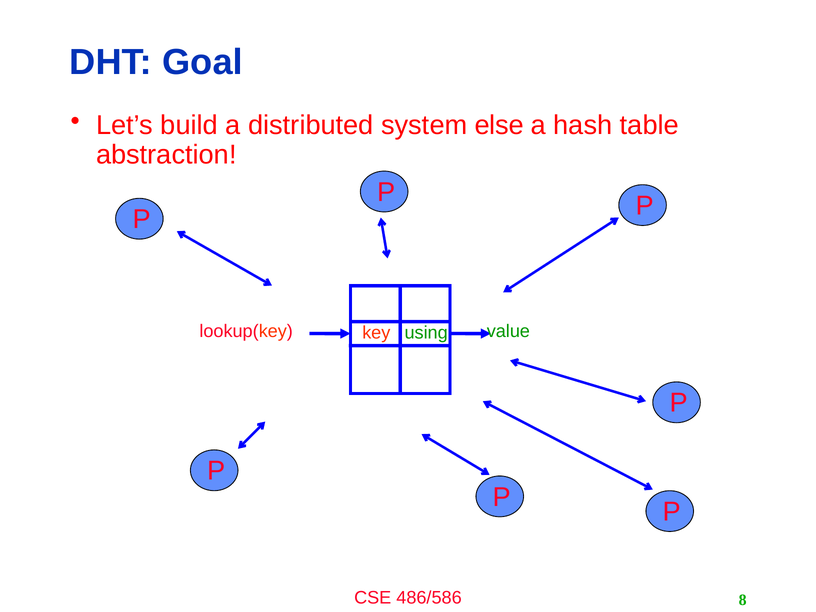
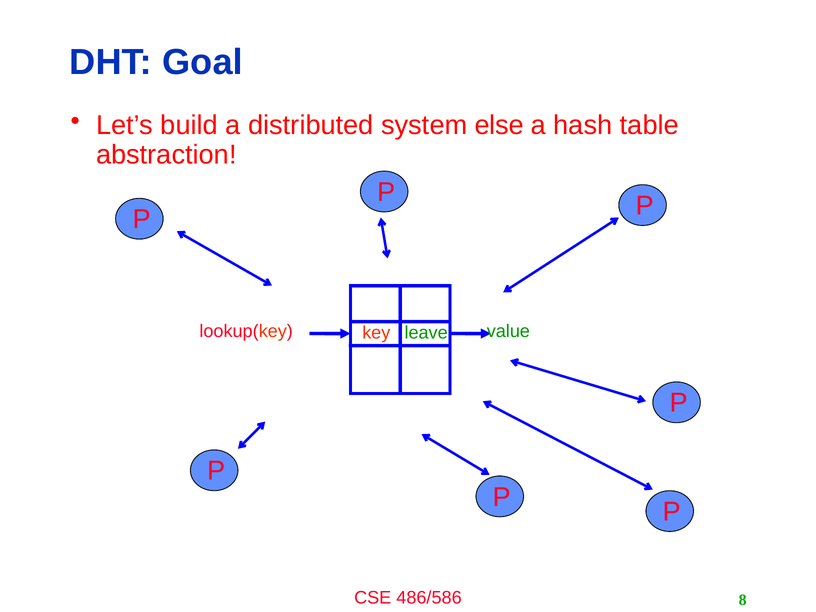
using: using -> leave (426, 333)
